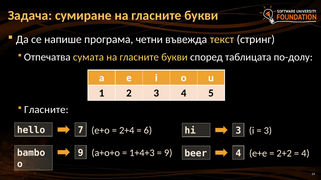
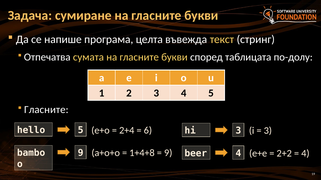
четни: четни -> целта (149, 40)
hello 7: 7 -> 5 (81, 131)
1+4+3: 1+4+3 -> 1+4+8 (142, 153)
